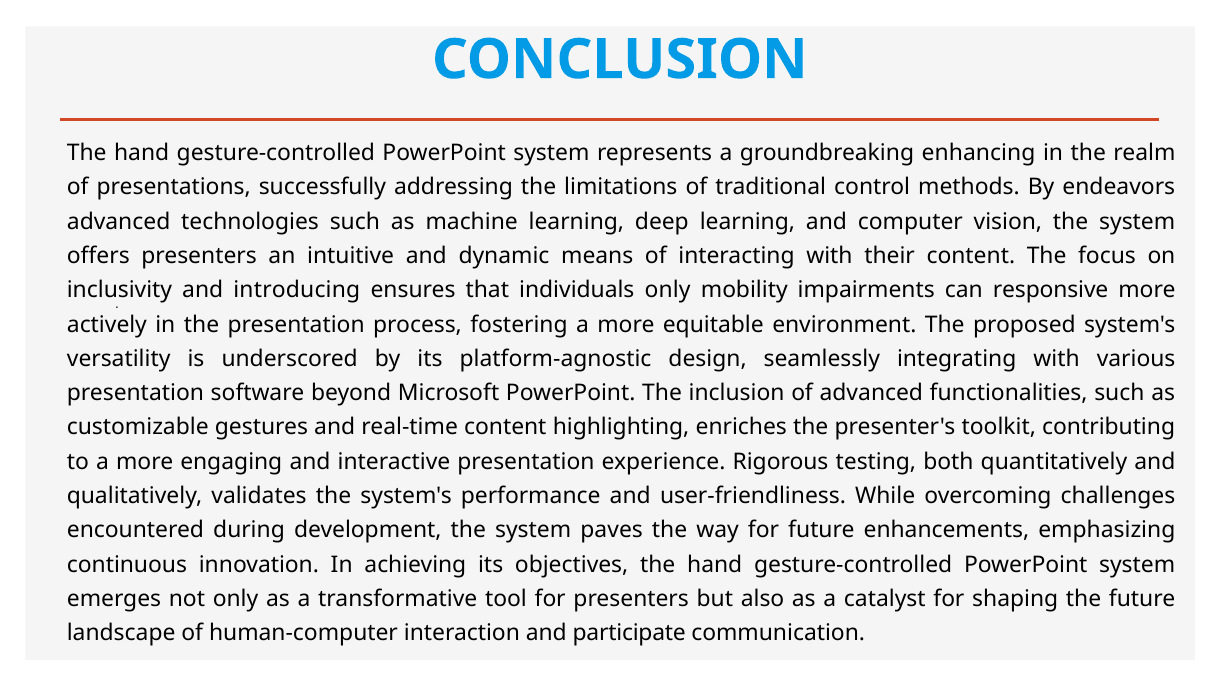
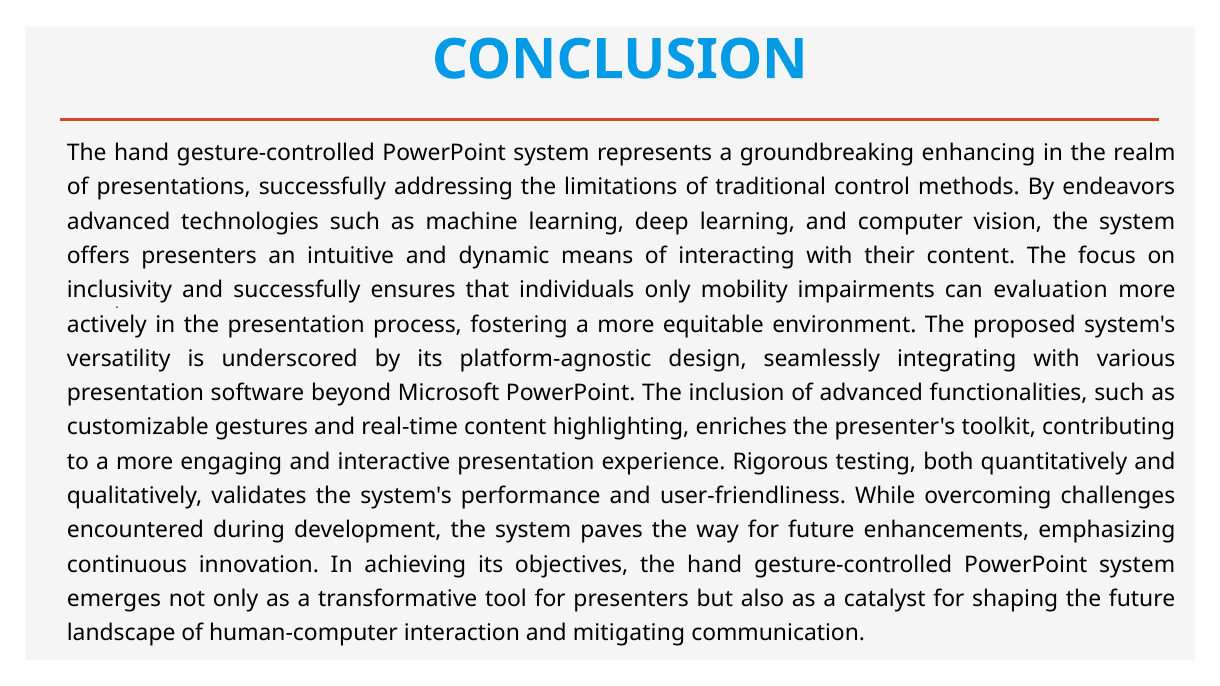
and introducing: introducing -> successfully (297, 290)
responsive: responsive -> evaluation (1050, 290)
participate: participate -> mitigating (629, 633)
